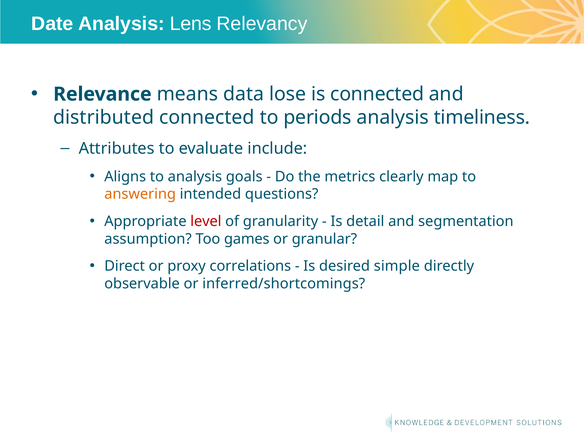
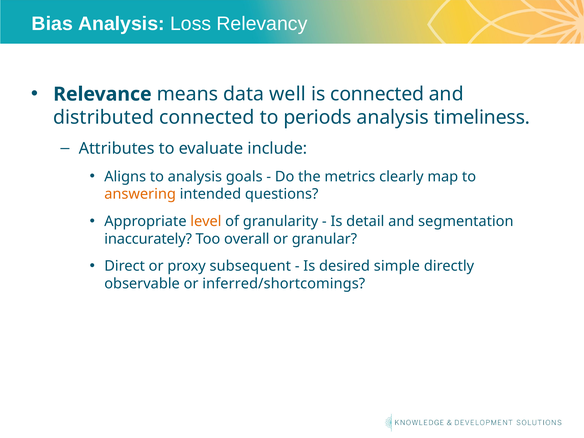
Date: Date -> Bias (52, 24)
Lens: Lens -> Loss (191, 24)
lose: lose -> well (288, 94)
level colour: red -> orange (206, 221)
assumption: assumption -> inaccurately (148, 239)
games: games -> overall (247, 239)
correlations: correlations -> subsequent (250, 266)
